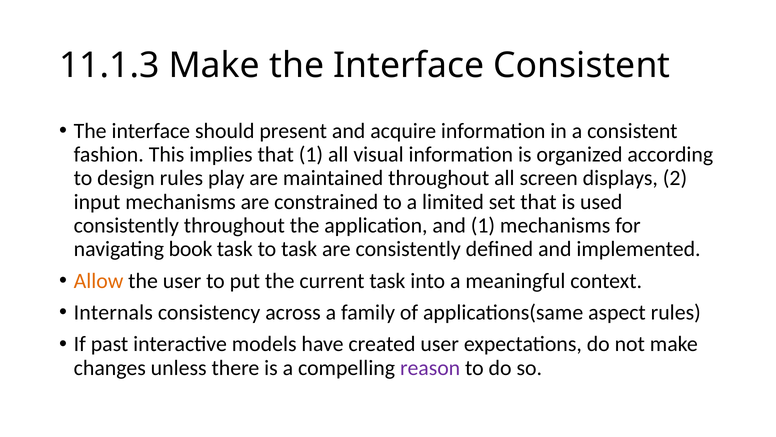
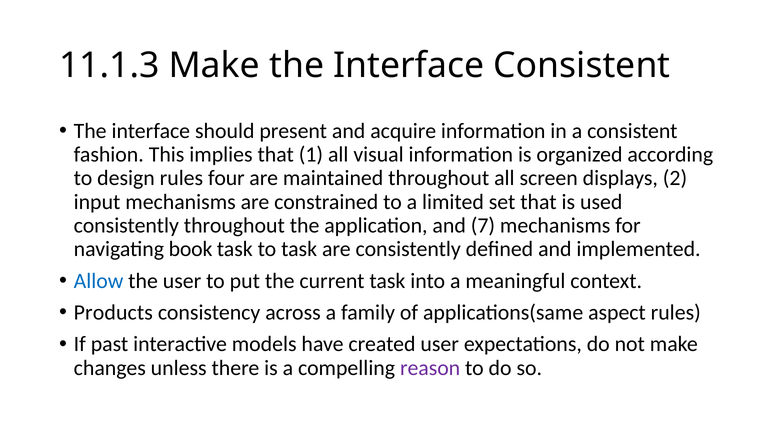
play: play -> four (226, 178)
and 1: 1 -> 7 (483, 225)
Allow colour: orange -> blue (99, 280)
Internals: Internals -> Products (113, 312)
